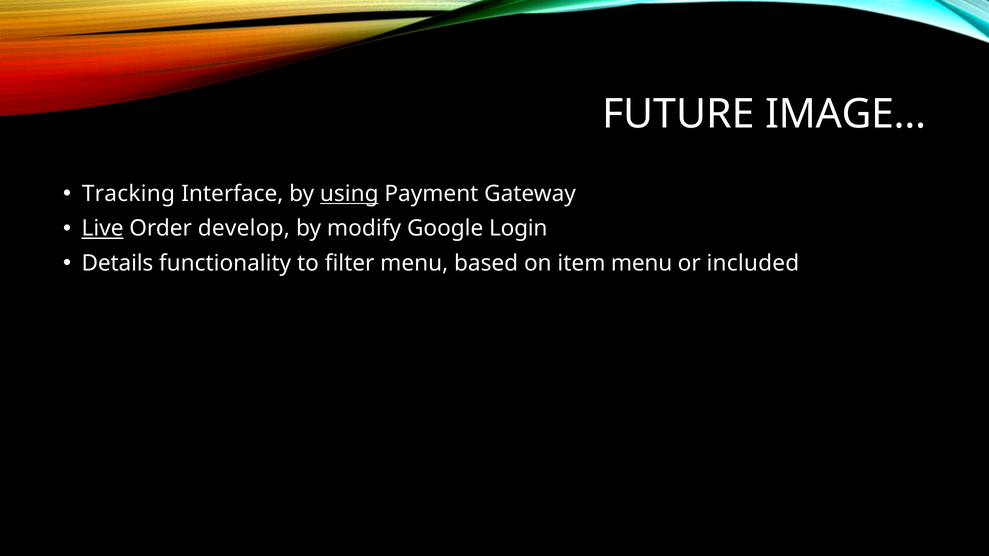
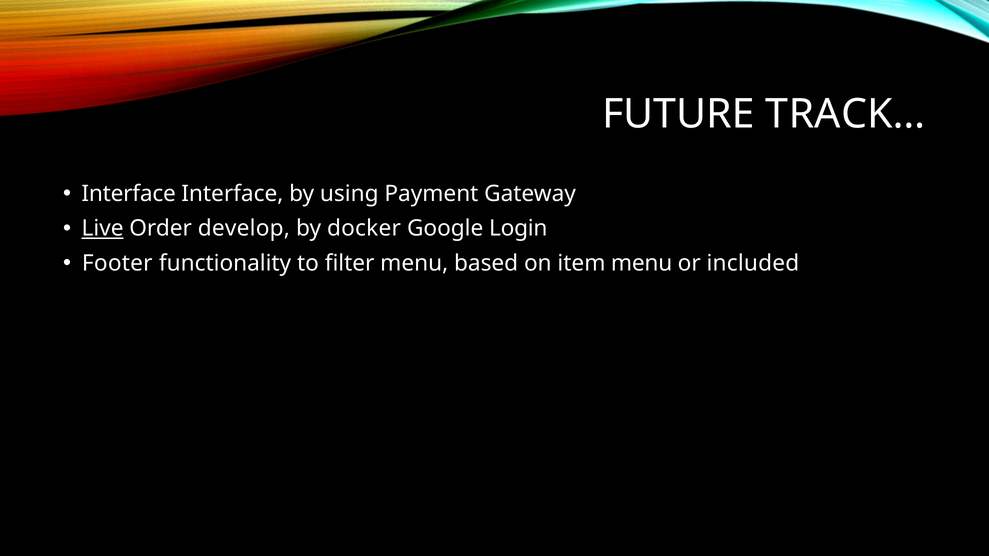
IMAGE…: IMAGE… -> TRACK… (846, 114)
Tracking: Tracking -> Interface (129, 194)
using underline: present -> none (349, 194)
modify: modify -> docker (364, 229)
Details: Details -> Footer (117, 263)
